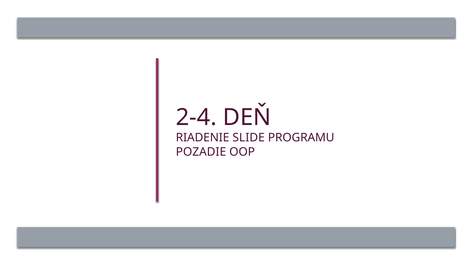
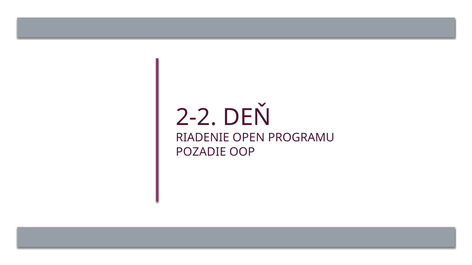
2-4: 2-4 -> 2-2 (196, 118)
SLIDE: SLIDE -> OPEN (249, 138)
